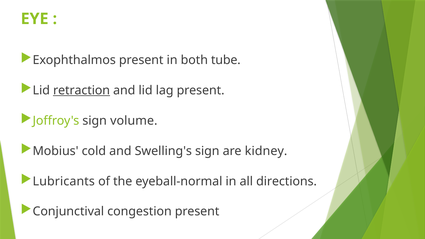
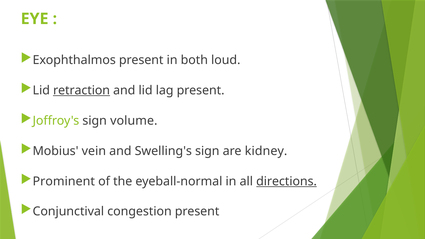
tube: tube -> loud (226, 60)
cold: cold -> vein (94, 151)
Lubricants: Lubricants -> Prominent (64, 181)
directions underline: none -> present (287, 181)
